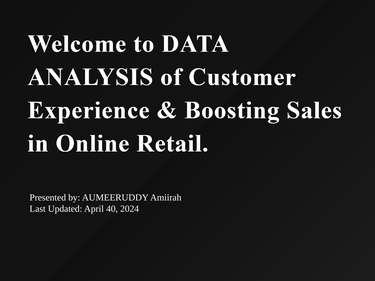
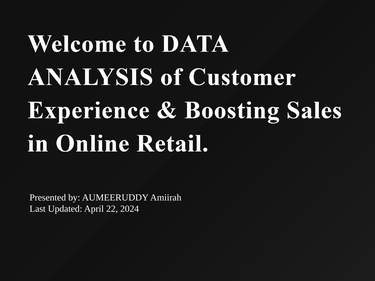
40: 40 -> 22 (112, 209)
